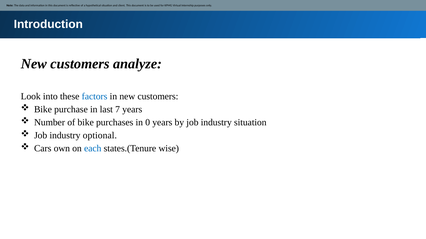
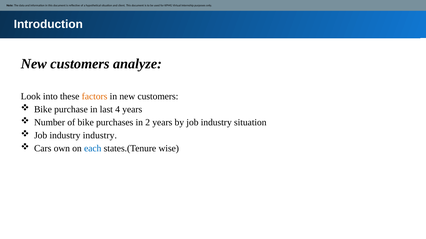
factors colour: blue -> orange (95, 97)
7: 7 -> 4 (118, 110)
0: 0 -> 2 (148, 123)
industry optional: optional -> industry (100, 136)
